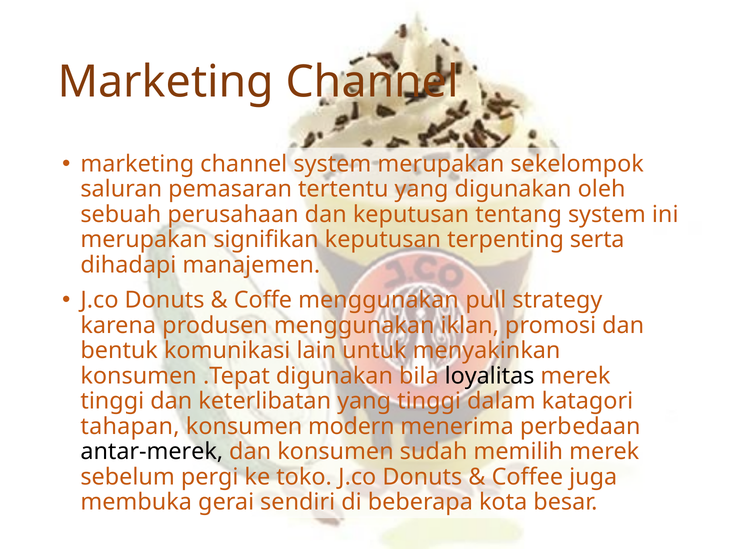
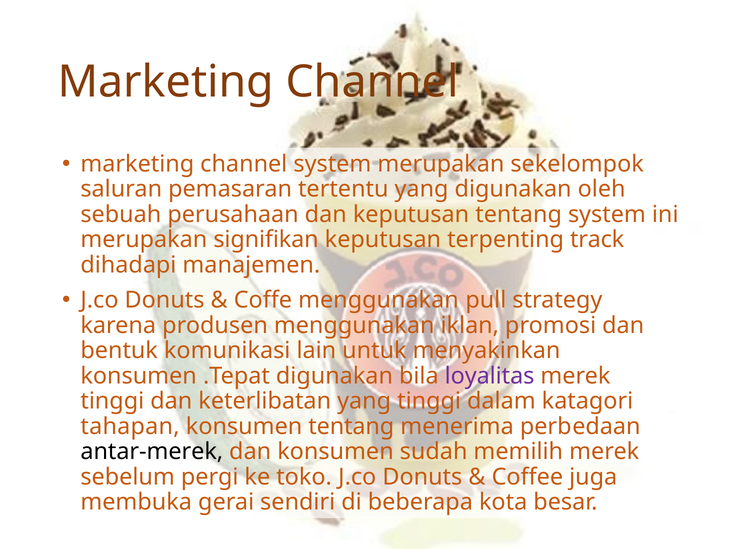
serta: serta -> track (597, 240)
loyalitas colour: black -> purple (490, 376)
konsumen modern: modern -> tentang (351, 427)
